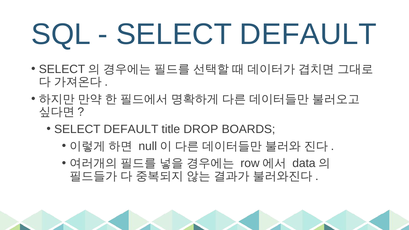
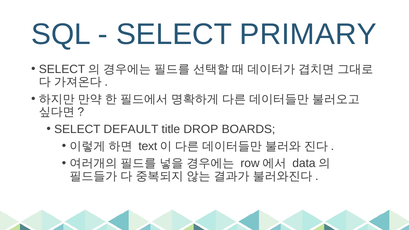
DEFAULT: DEFAULT -> PRIMARY (308, 34)
null: null -> text (148, 146)
